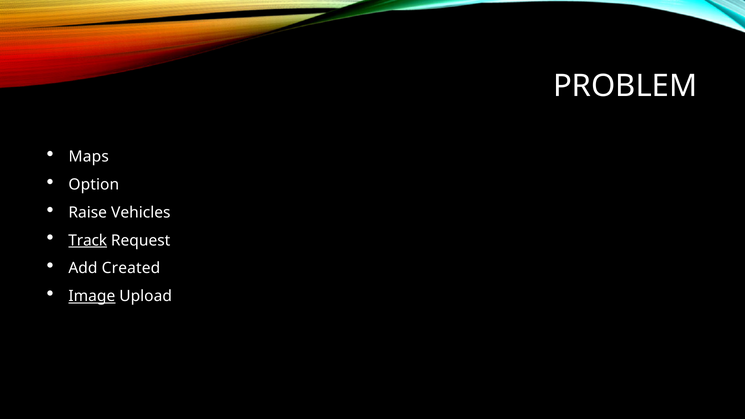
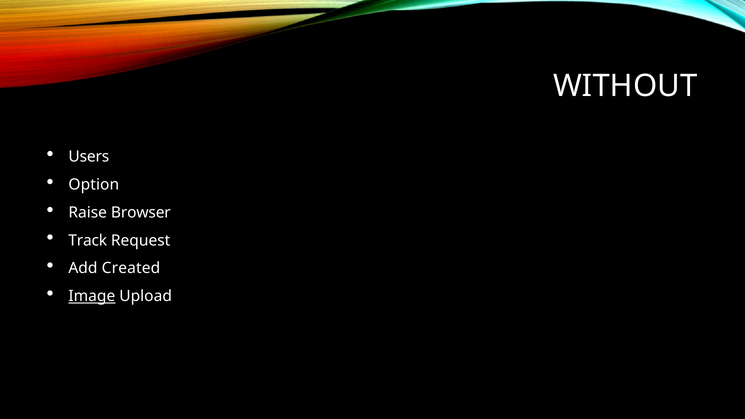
PROBLEM: PROBLEM -> WITHOUT (625, 86)
Maps: Maps -> Users (89, 157)
Vehicles: Vehicles -> Browser (141, 212)
Track underline: present -> none (88, 240)
